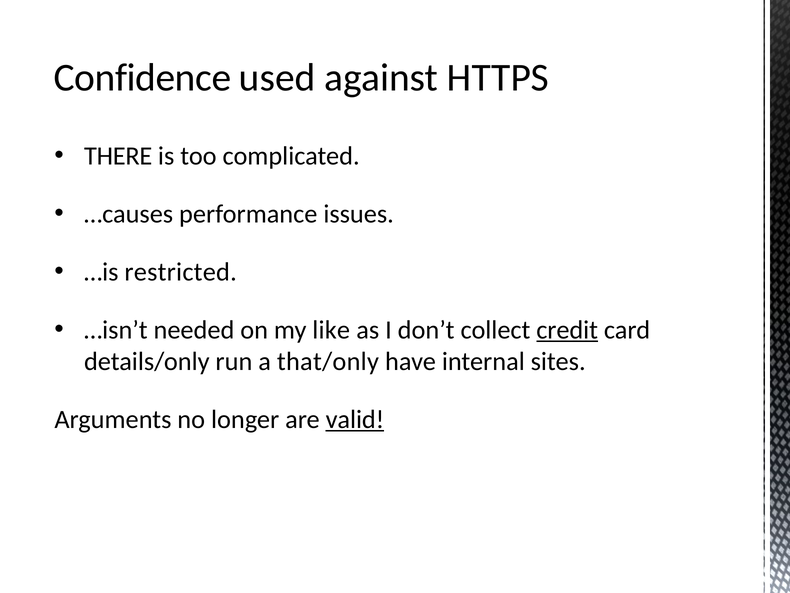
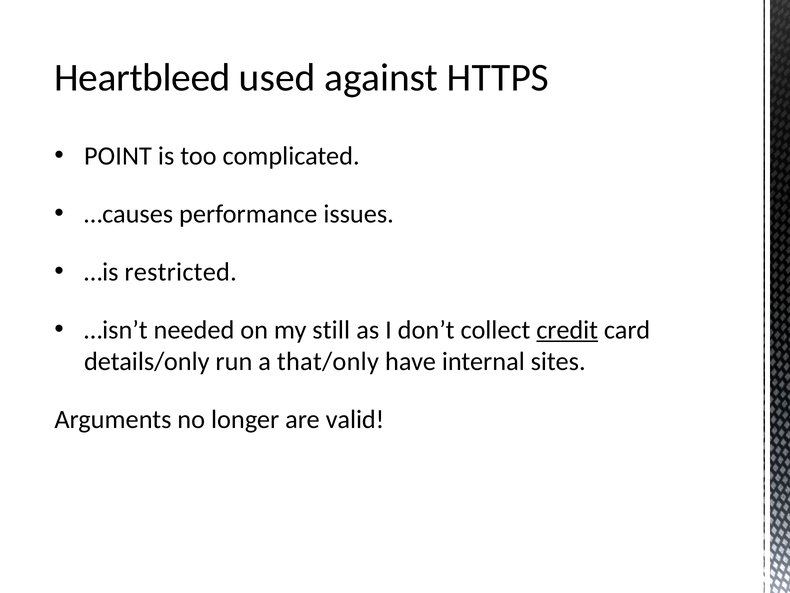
Confidence: Confidence -> Heartbleed (142, 78)
THERE: THERE -> POINT (118, 156)
like: like -> still (331, 330)
valid underline: present -> none (355, 419)
